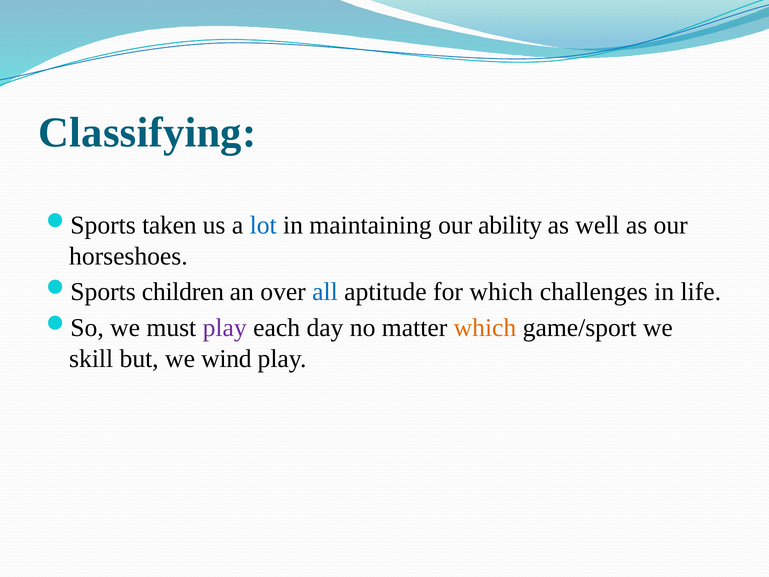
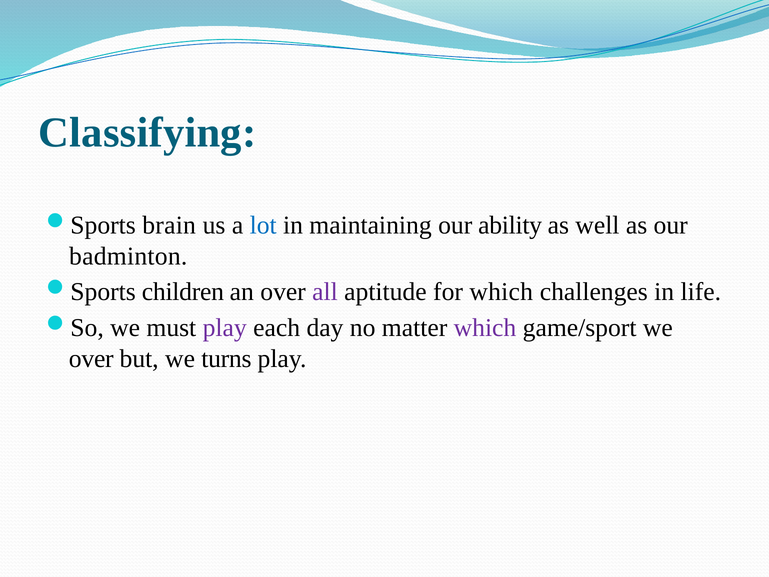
taken: taken -> brain (169, 225)
horseshoes: horseshoes -> badminton (128, 256)
all colour: blue -> purple (325, 292)
which colour: orange -> purple (485, 328)
skill: skill -> over (91, 359)
wind: wind -> turns (226, 359)
